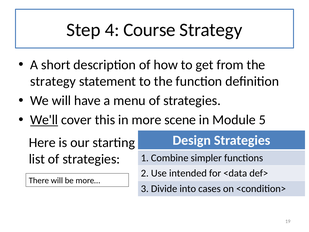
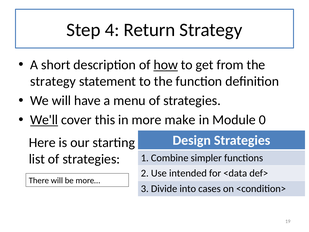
Course: Course -> Return (149, 30)
how underline: none -> present (166, 65)
scene: scene -> make (180, 120)
5: 5 -> 0 (262, 120)
